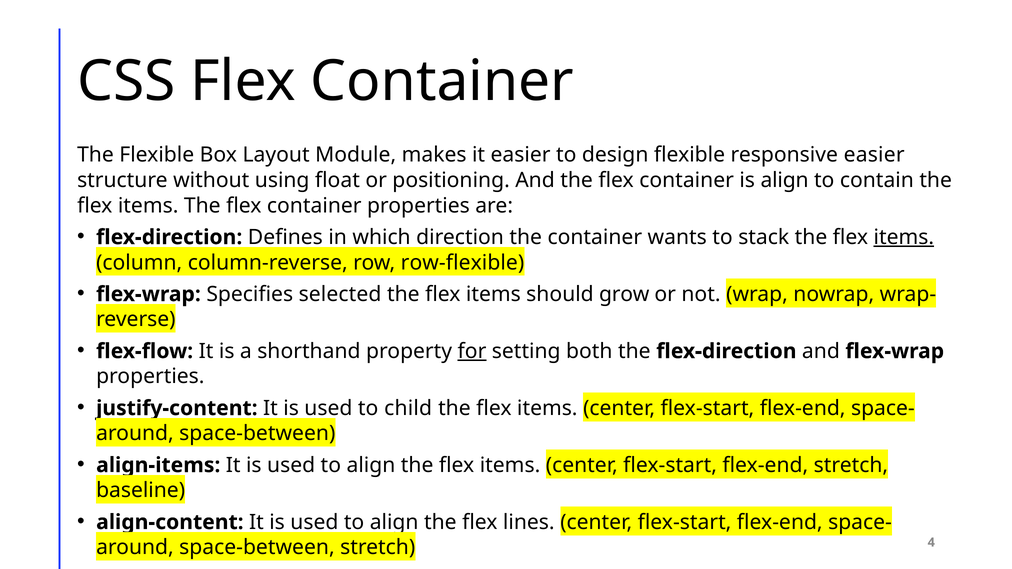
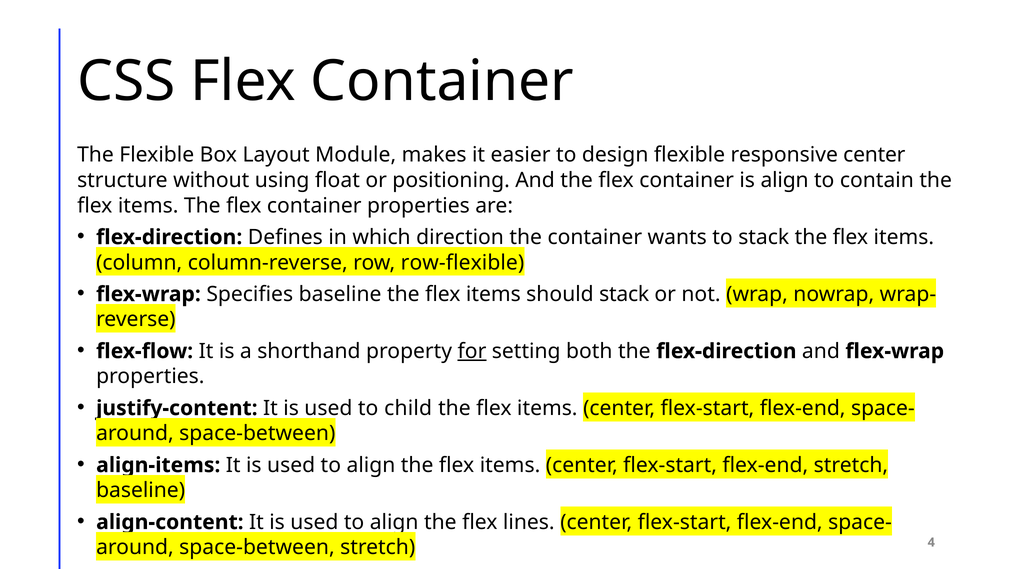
responsive easier: easier -> center (874, 155)
items underline: present -> none (904, 237)
Specifies selected: selected -> baseline (340, 294)
should grow: grow -> stack (624, 294)
